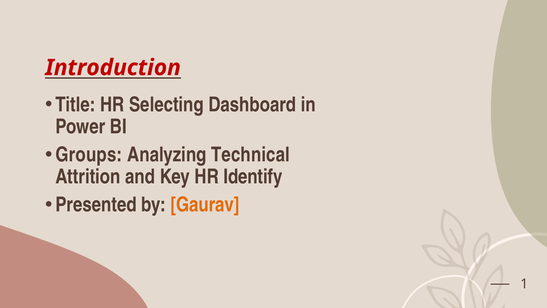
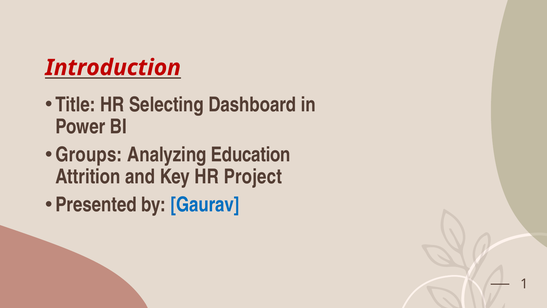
Technical: Technical -> Education (251, 155)
Identify: Identify -> Project (253, 177)
Gaurav colour: orange -> blue (205, 205)
